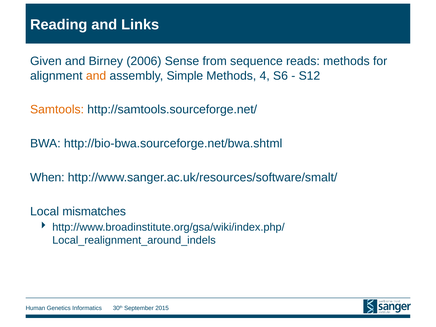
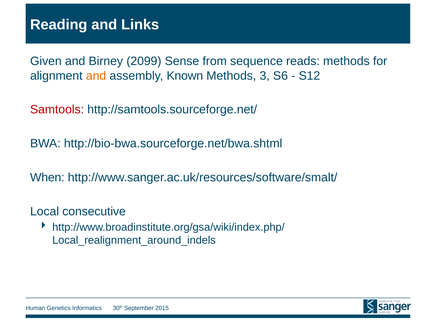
2006: 2006 -> 2099 (144, 61)
Simple: Simple -> Known (185, 76)
4: 4 -> 3 (265, 76)
Samtools colour: orange -> red (57, 110)
mismatches: mismatches -> consecutive (94, 211)
